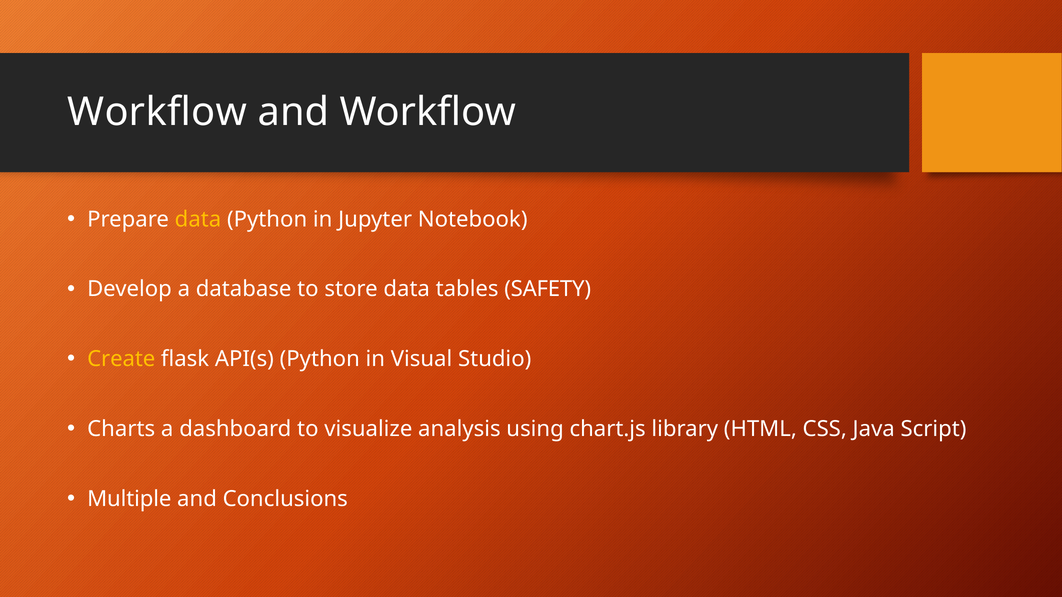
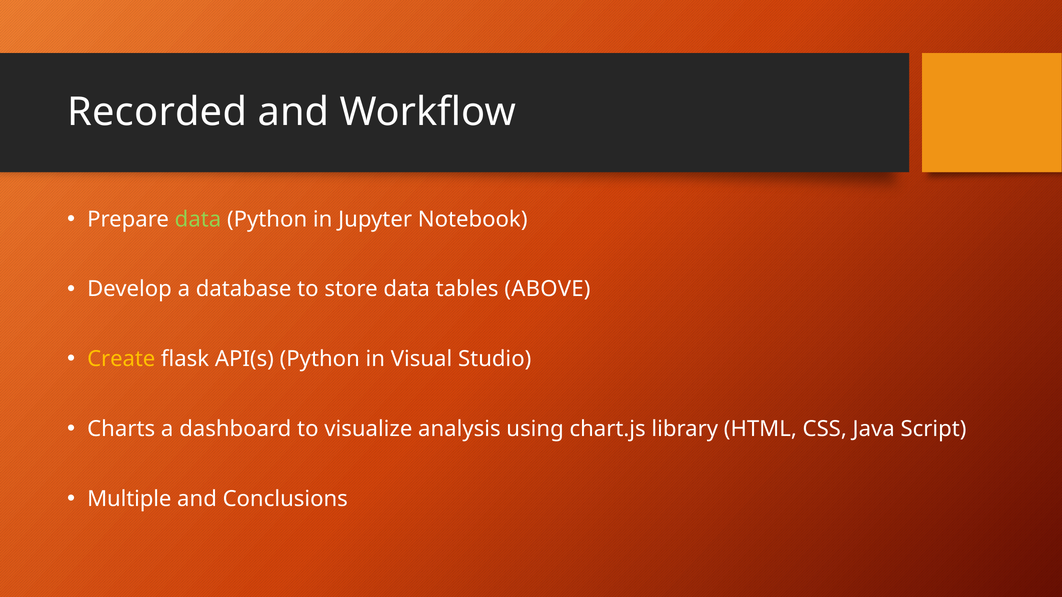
Workflow: Workflow -> Recorded (157, 112)
data colour: yellow -> light green (198, 219)
SAFETY: SAFETY -> ABOVE (547, 289)
